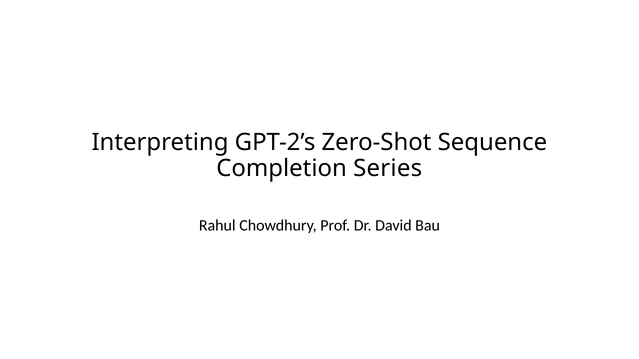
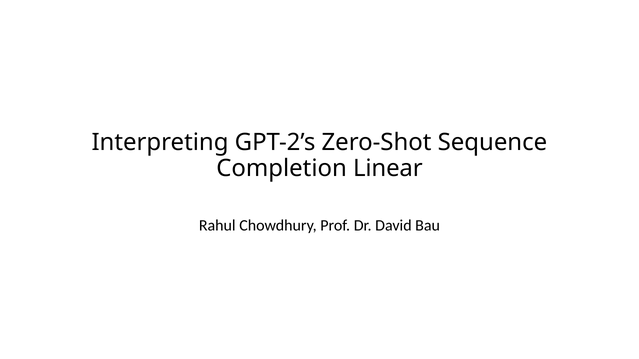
Series: Series -> Linear (388, 168)
